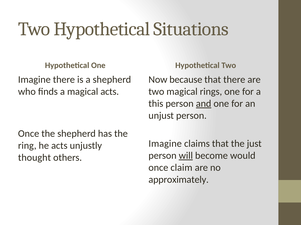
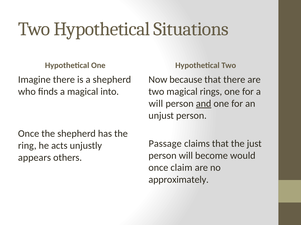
magical acts: acts -> into (110, 92)
this: this -> will (156, 104)
Imagine: Imagine -> Passage (165, 144)
will underline: present -> none (186, 156)
thought: thought -> appears (34, 158)
